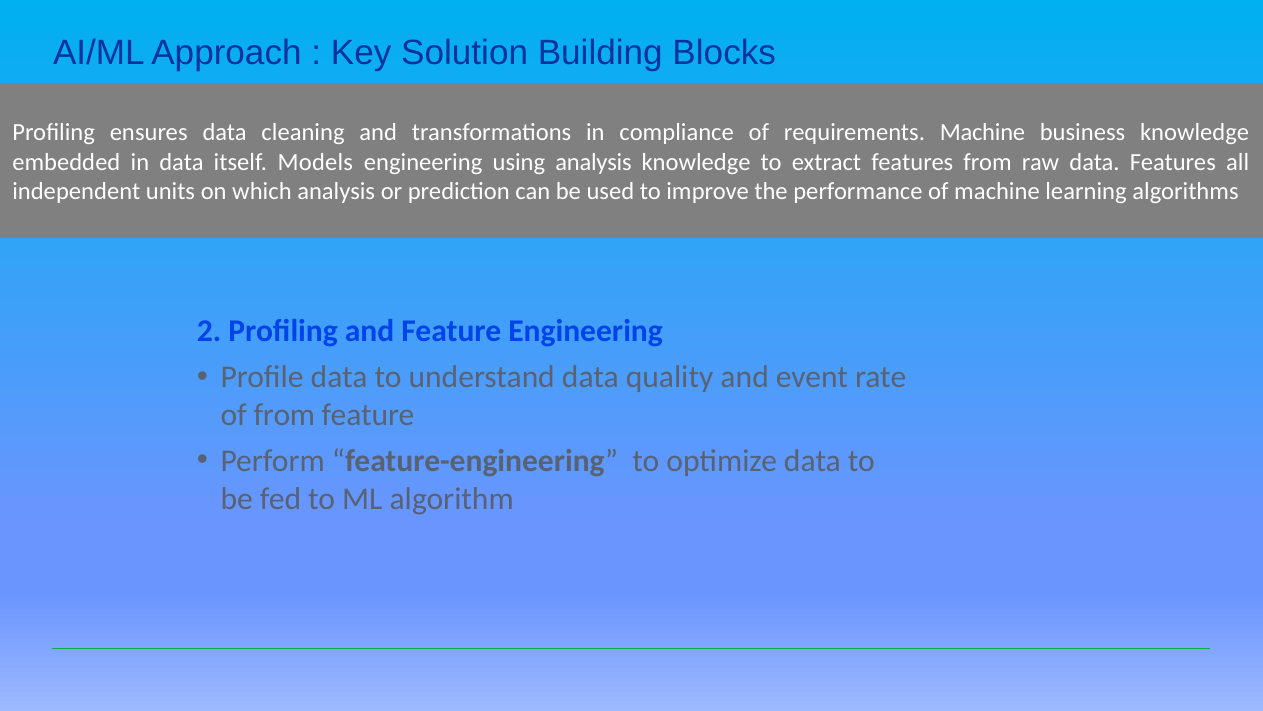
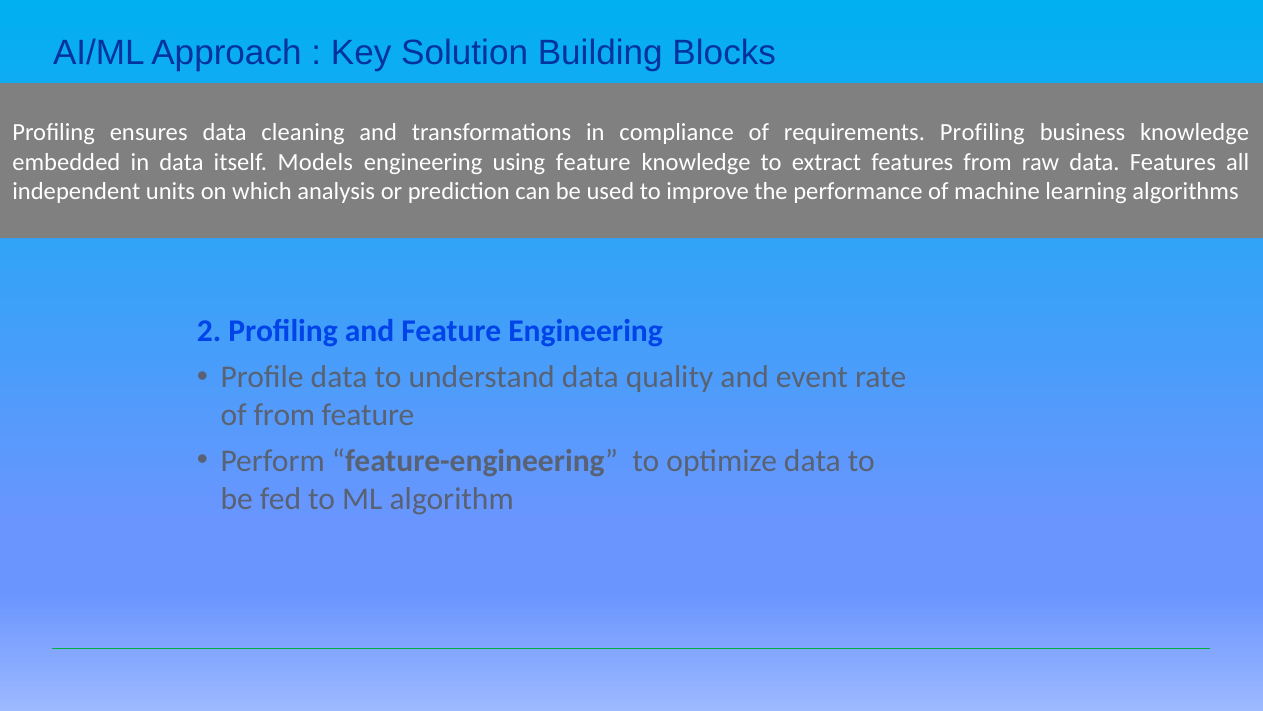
requirements Machine: Machine -> Profiling (982, 133)
using analysis: analysis -> feature (593, 162)
